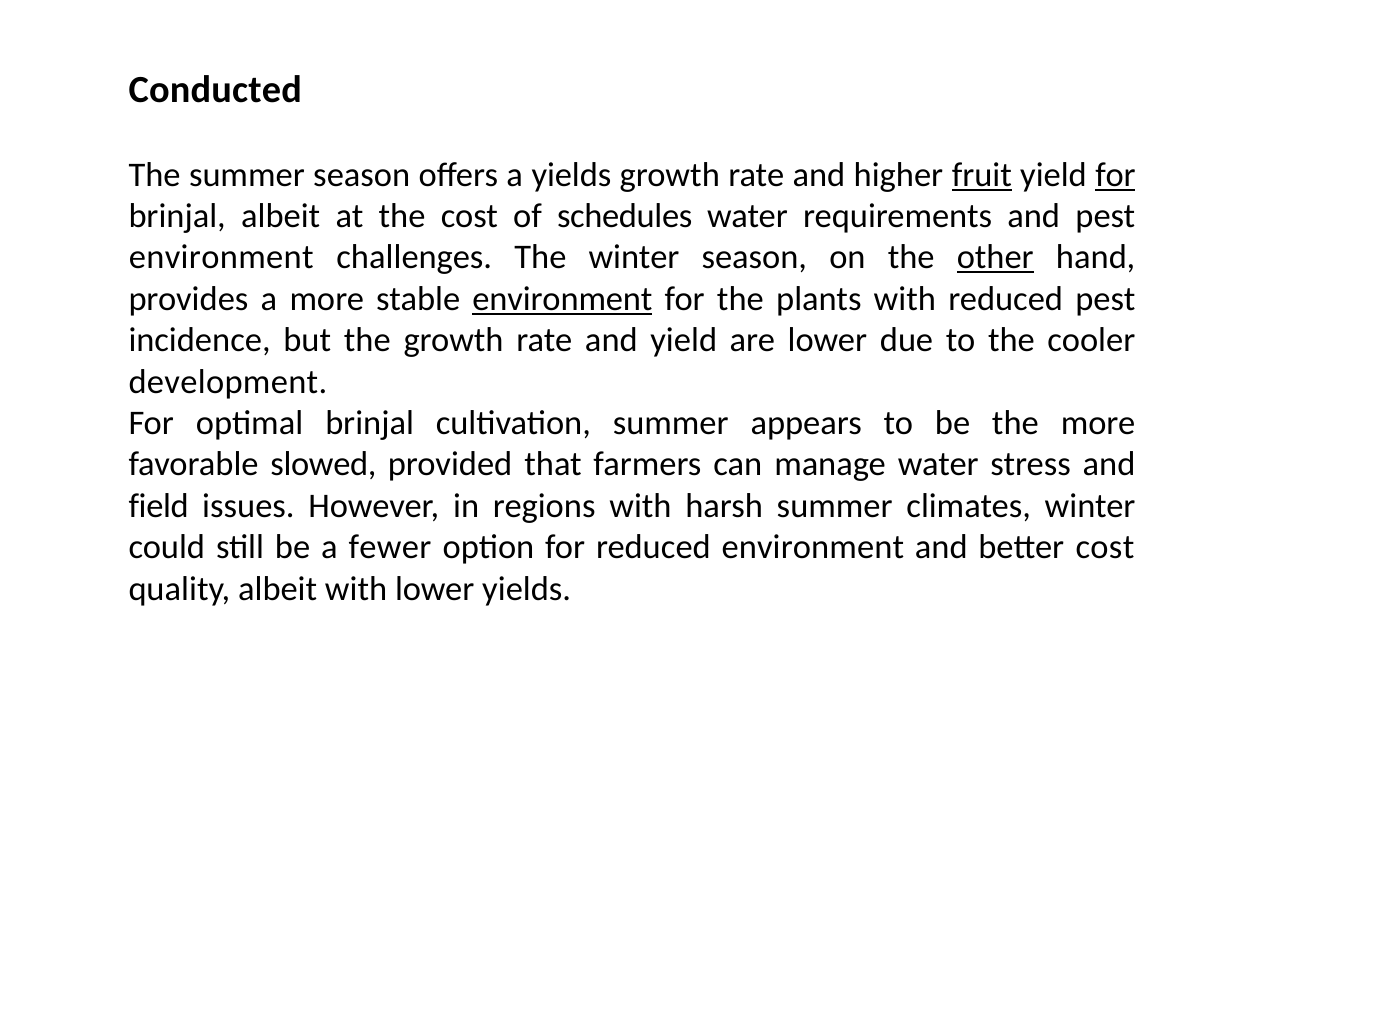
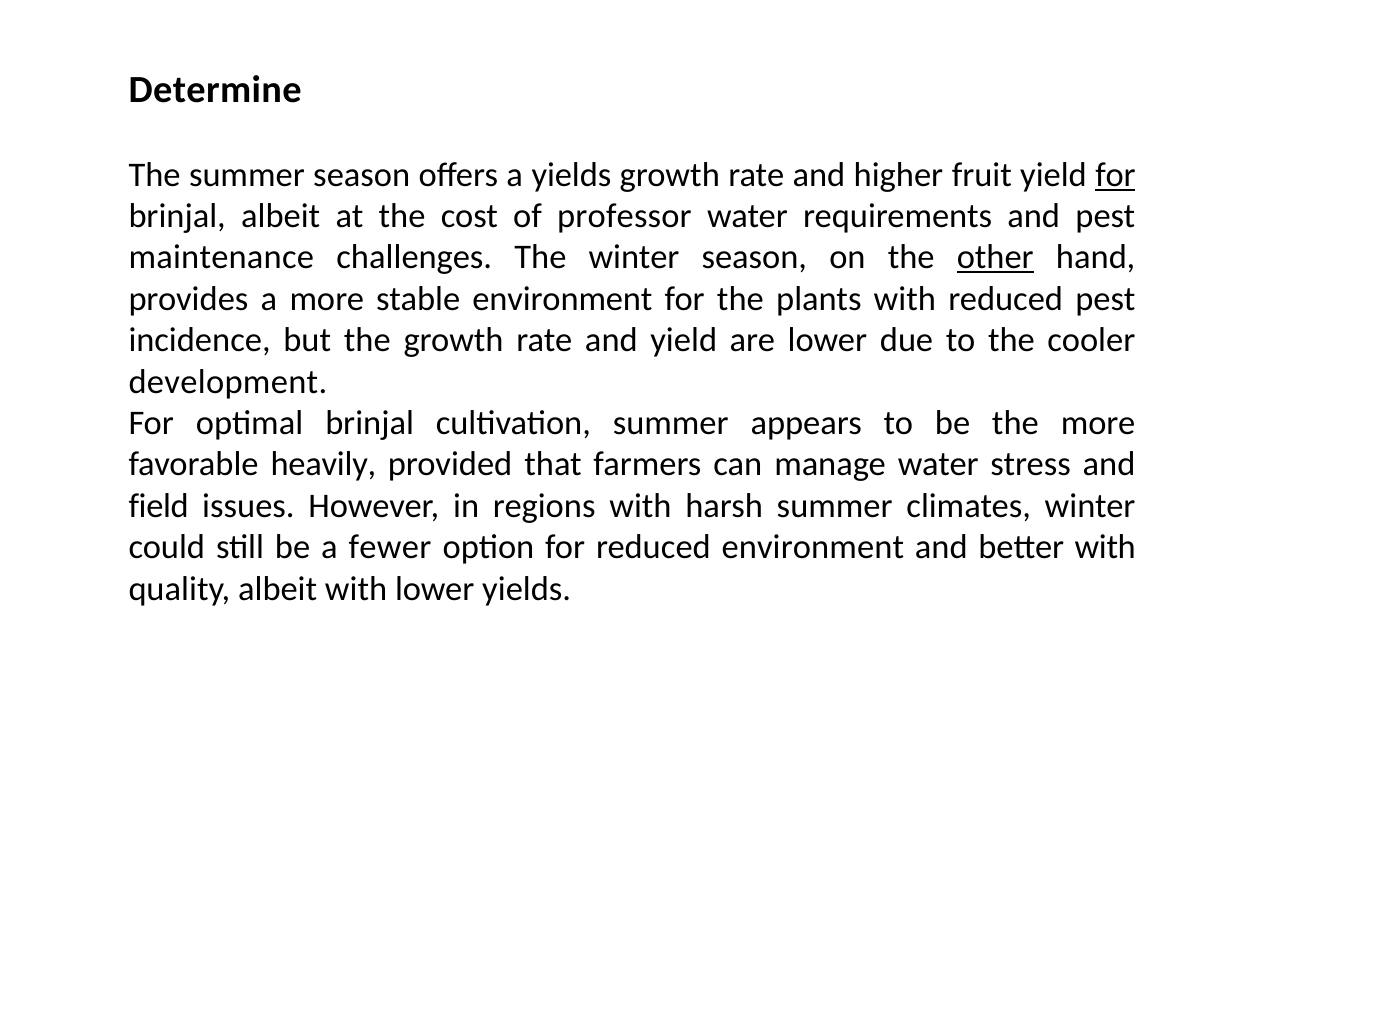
Conducted: Conducted -> Determine (215, 90)
fruit underline: present -> none (982, 175)
schedules: schedules -> professor (624, 216)
environment: environment -> maintenance (221, 258)
environment underline: present -> none (562, 299)
slowed: slowed -> heavily (323, 465)
better cost: cost -> with (1105, 547)
